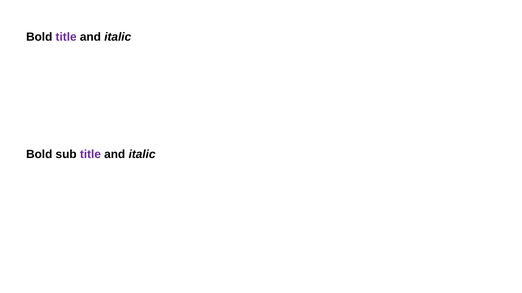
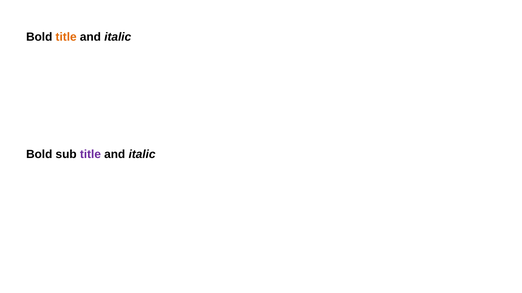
title colour: purple -> orange (66, 37)
